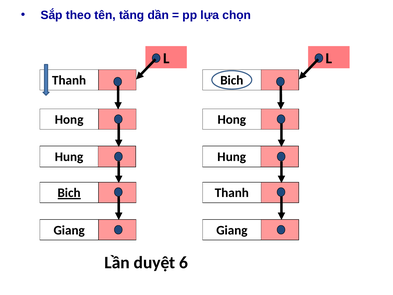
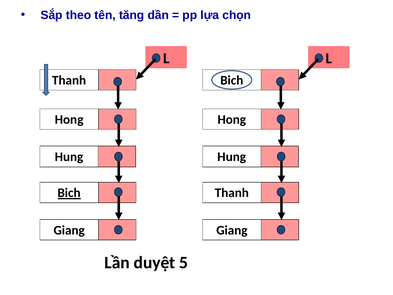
6: 6 -> 5 (184, 262)
